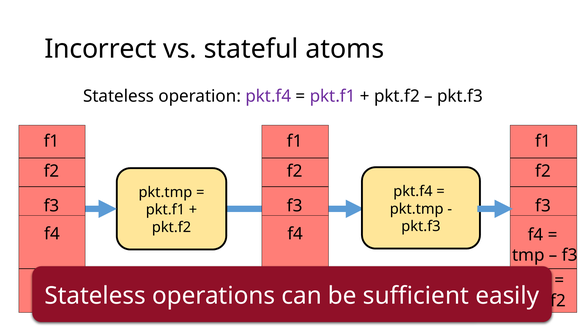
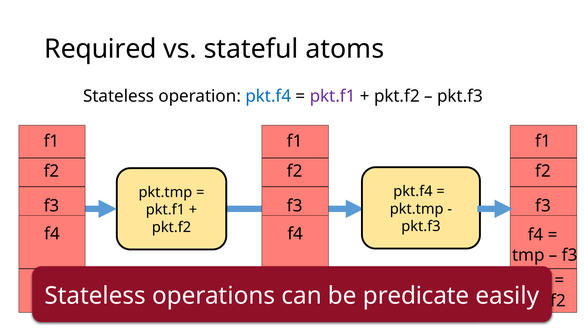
Incorrect: Incorrect -> Required (100, 49)
pkt.f4 colour: purple -> blue (268, 96)
sufficient: sufficient -> predicate (416, 295)
